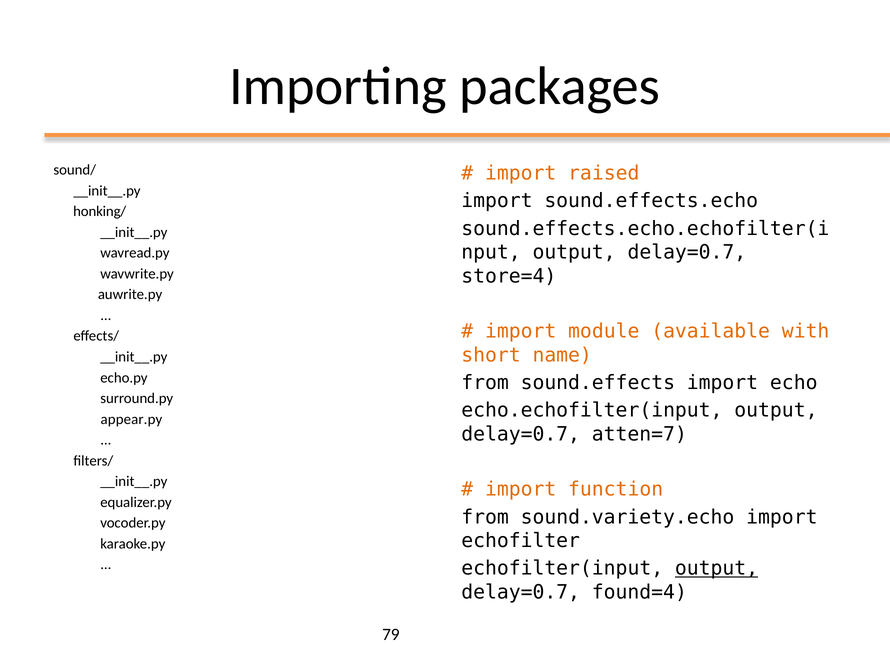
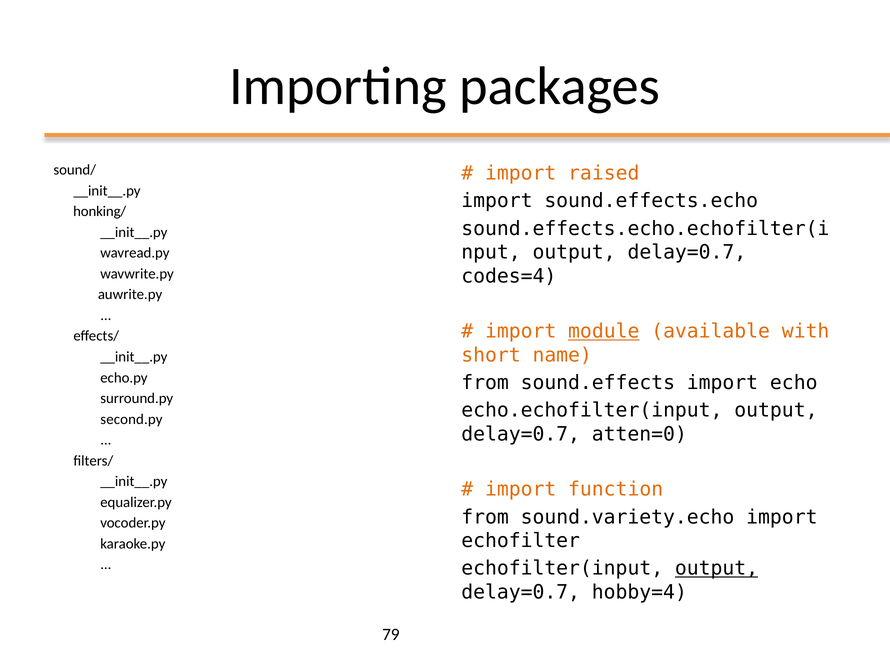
store=4: store=4 -> codes=4 (509, 276)
module underline: none -> present (604, 332)
appear.py: appear.py -> second.py (131, 419)
atten=7: atten=7 -> atten=0 (639, 434)
found=4: found=4 -> hobby=4 (639, 593)
